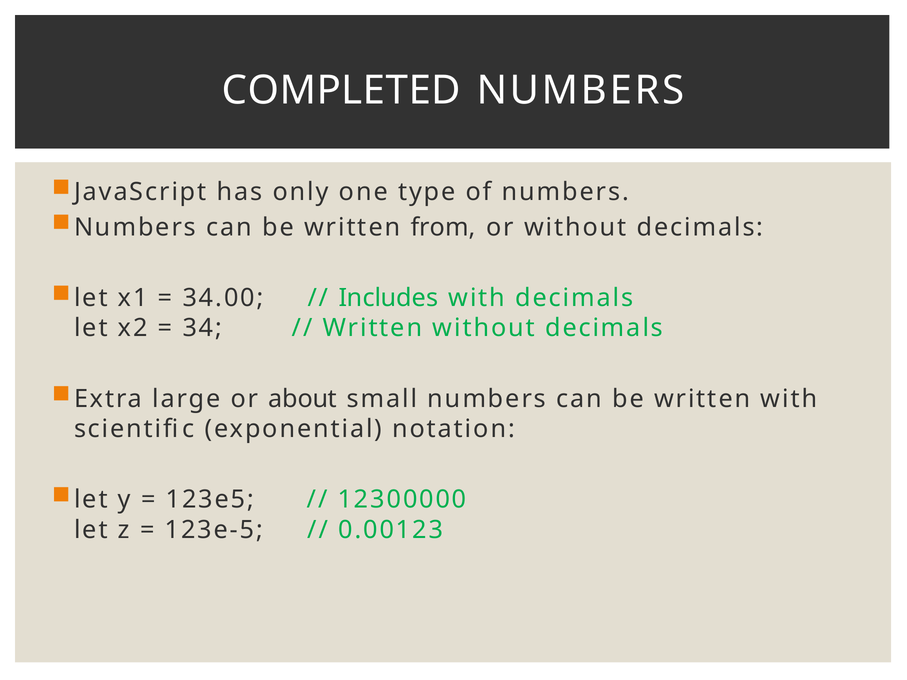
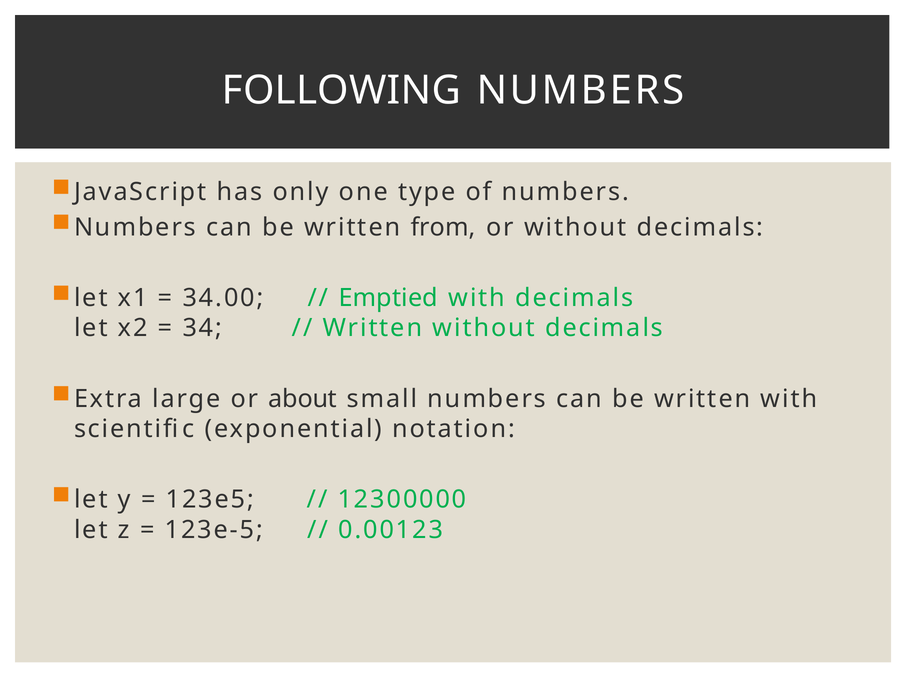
COMPLETED: COMPLETED -> FOLLOWING (341, 90)
Includes: Includes -> Emptied (388, 298)
